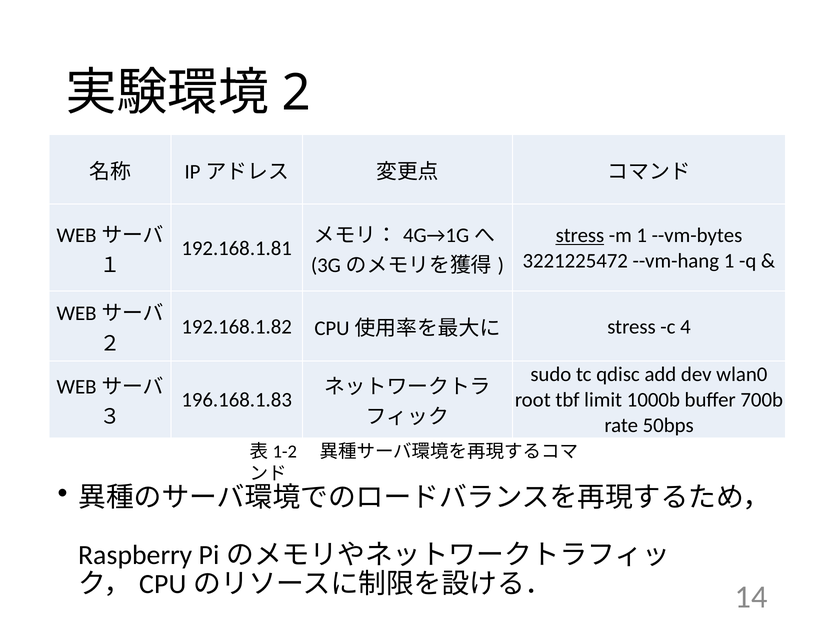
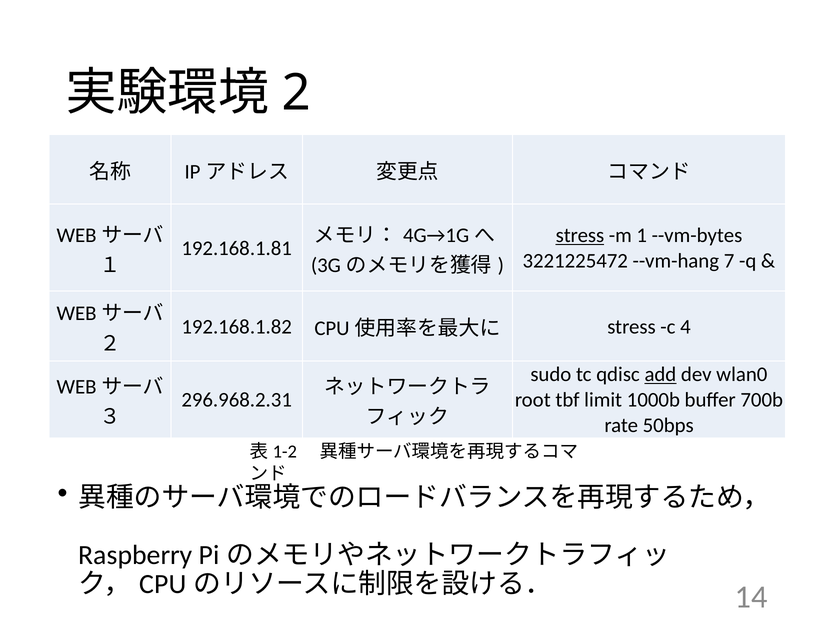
--vm-hang 1: 1 -> 7 (729, 261)
add underline: none -> present (660, 375)
196.168.1.83: 196.168.1.83 -> 296.968.2.31 (237, 400)
